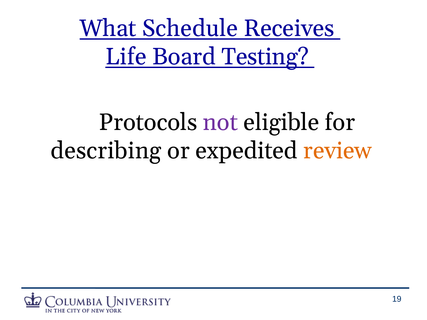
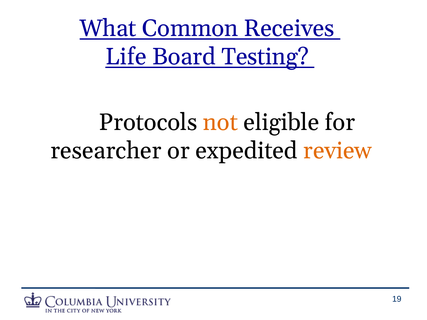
Schedule: Schedule -> Common (190, 28)
not colour: purple -> orange (220, 122)
describing: describing -> researcher (106, 151)
